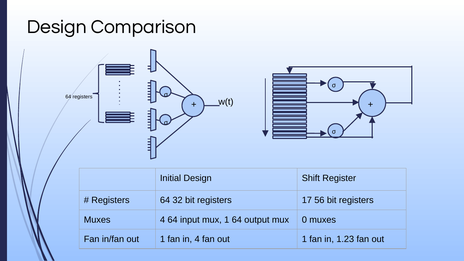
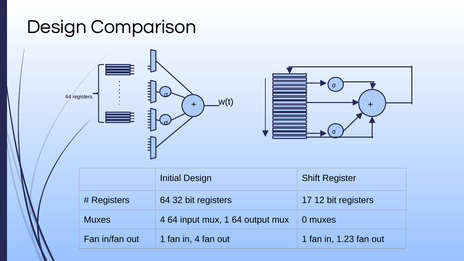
56: 56 -> 12 (319, 200)
